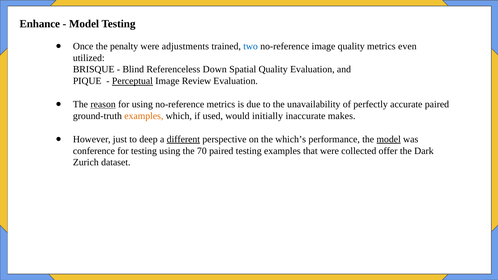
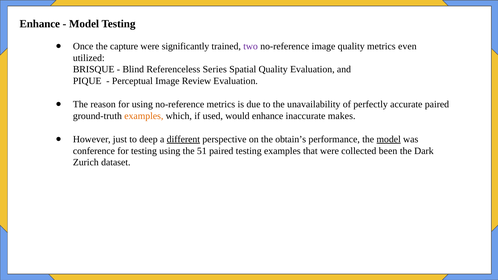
penalty: penalty -> capture (124, 46)
adjustments: adjustments -> significantly (185, 46)
two colour: blue -> purple (251, 46)
Down: Down -> Series (215, 70)
Perceptual underline: present -> none (132, 81)
reason underline: present -> none (103, 104)
would initially: initially -> enhance (268, 116)
which’s: which’s -> obtain’s (291, 139)
70: 70 -> 51 (202, 151)
offer: offer -> been (388, 151)
